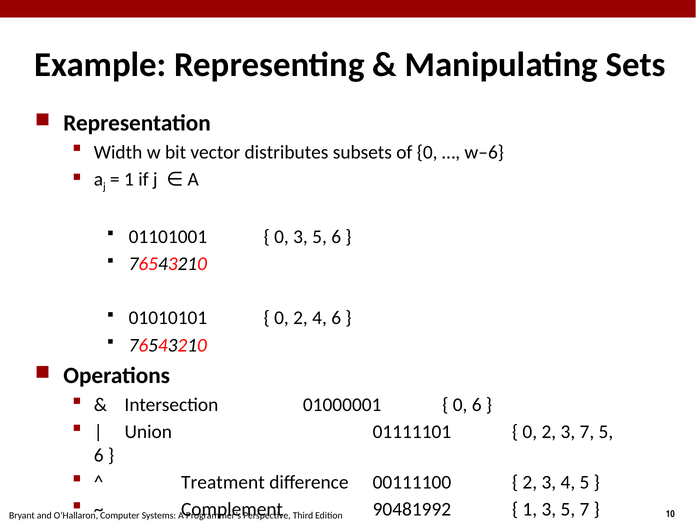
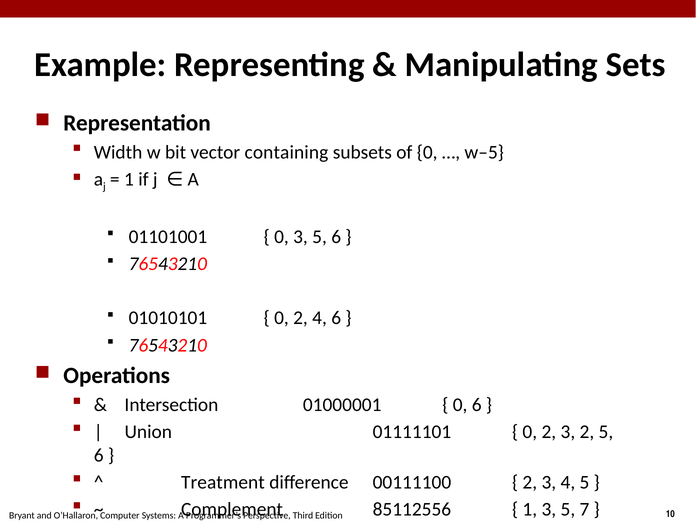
distributes: distributes -> containing (286, 152)
w–6: w–6 -> w–5 (484, 152)
3 7: 7 -> 2 (587, 432)
90481992: 90481992 -> 85112556 (412, 509)
